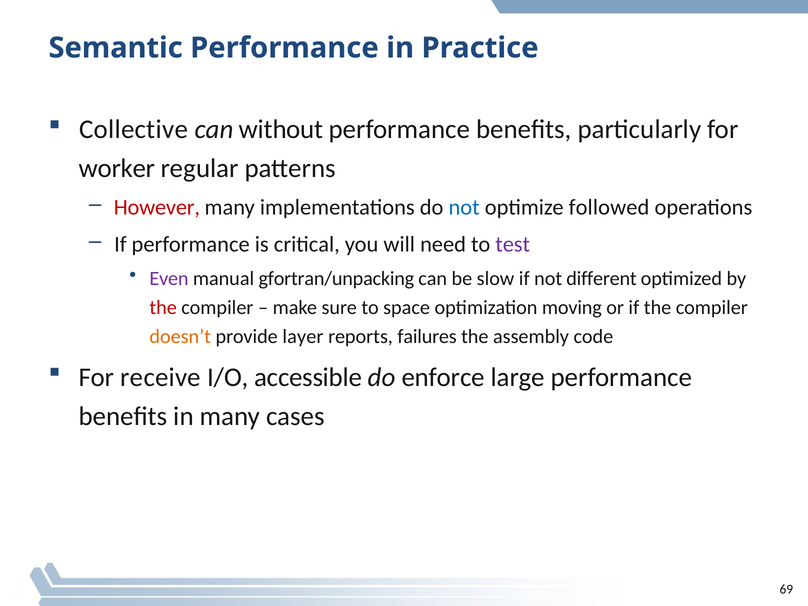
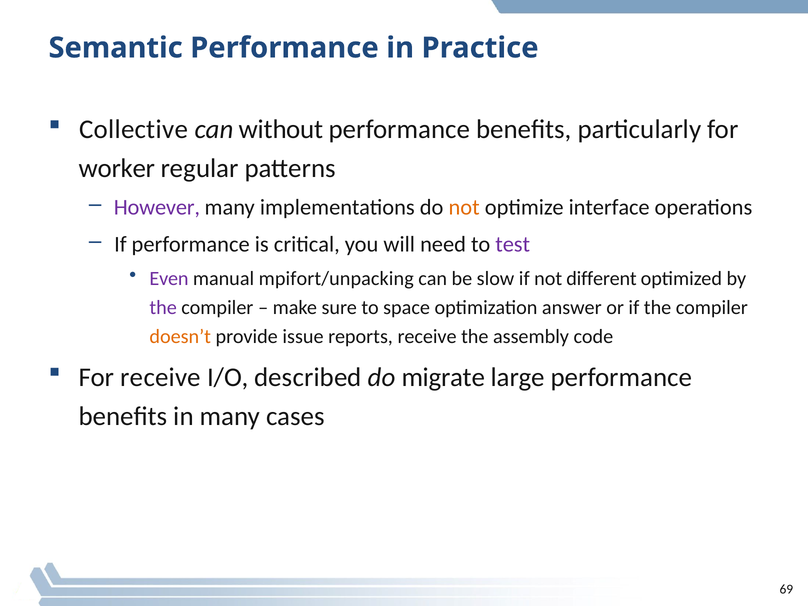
However colour: red -> purple (157, 208)
not colour: blue -> orange (464, 208)
followed: followed -> interface (609, 208)
gfortran/unpacking: gfortran/unpacking -> mpifort/unpacking (336, 279)
the colour: red -> purple (163, 308)
moving: moving -> answer (572, 308)
layer: layer -> issue (303, 337)
reports failures: failures -> receive (427, 337)
accessible: accessible -> described (308, 377)
enforce: enforce -> migrate (443, 377)
